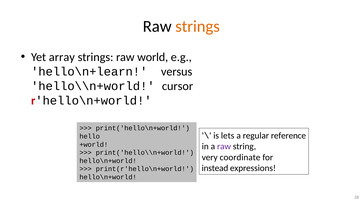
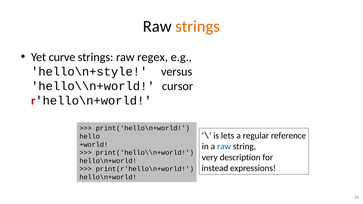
array: array -> curve (62, 57)
world: world -> regex (153, 57)
hello\n+learn: hello\n+learn -> hello\n+style (89, 72)
raw colour: purple -> blue (224, 147)
coordinate: coordinate -> description (240, 157)
